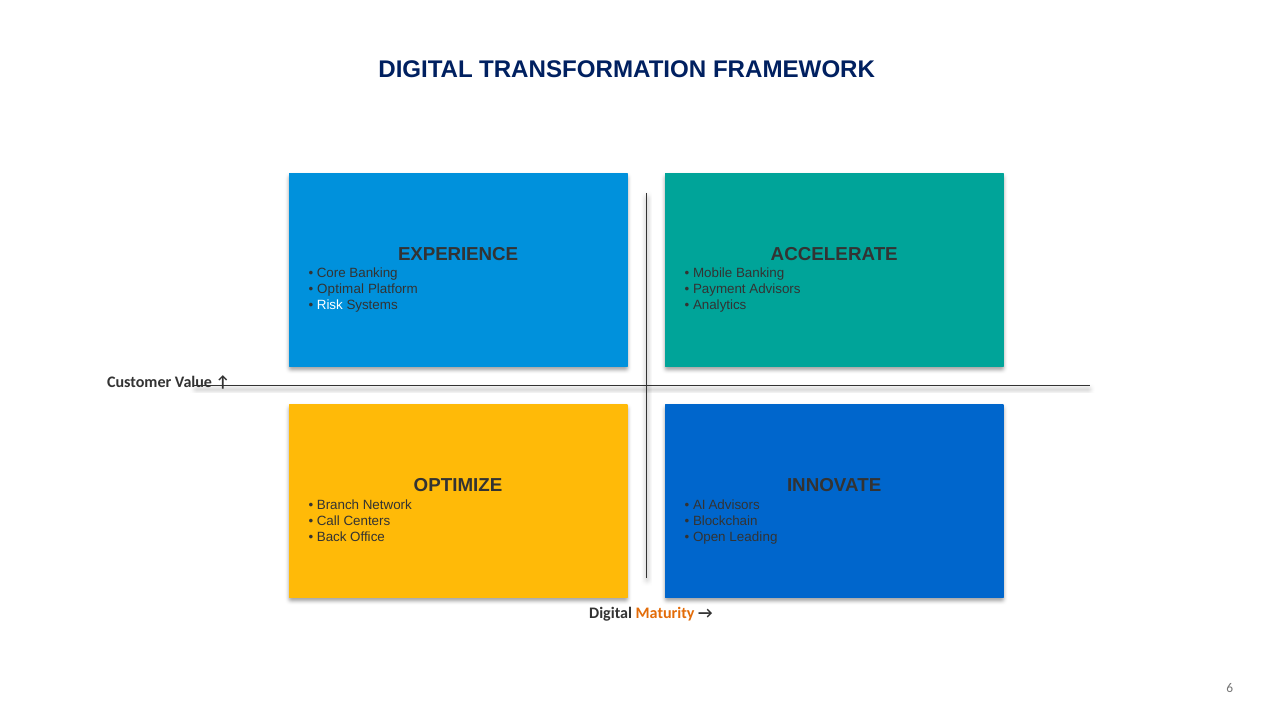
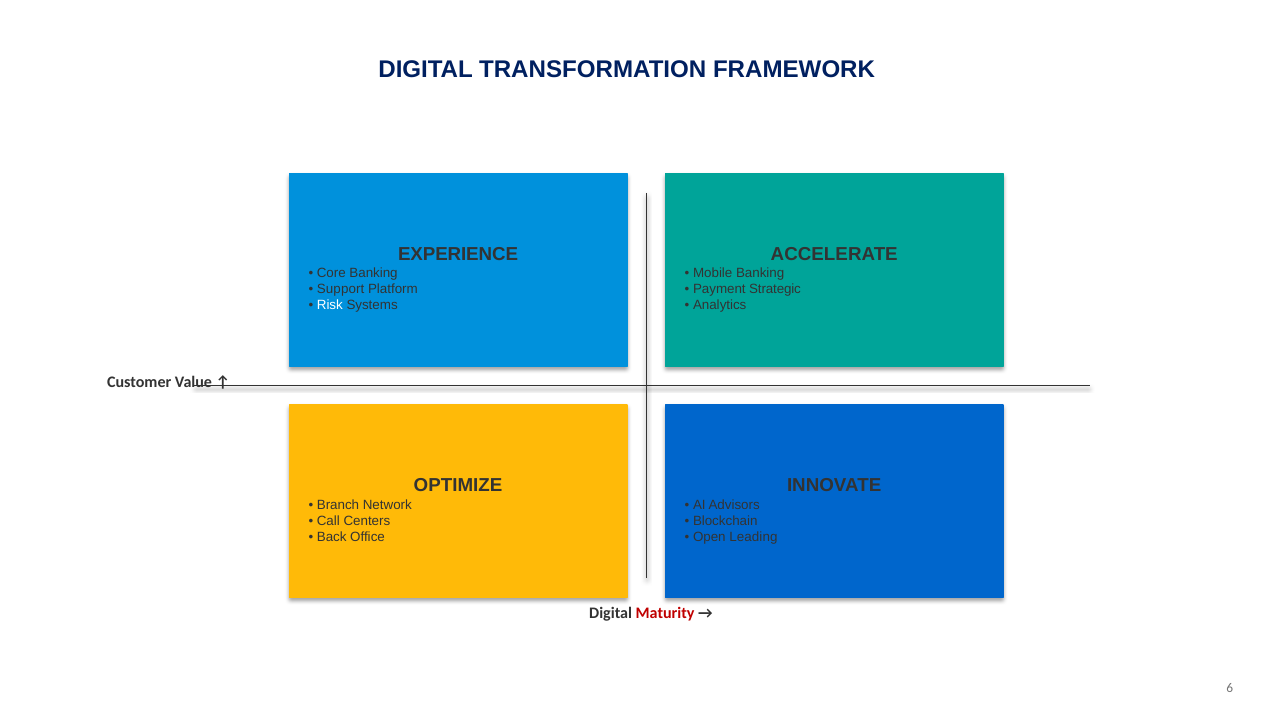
Optimal: Optimal -> Support (341, 289)
Payment Advisors: Advisors -> Strategic (775, 289)
Maturity colour: orange -> red (665, 613)
